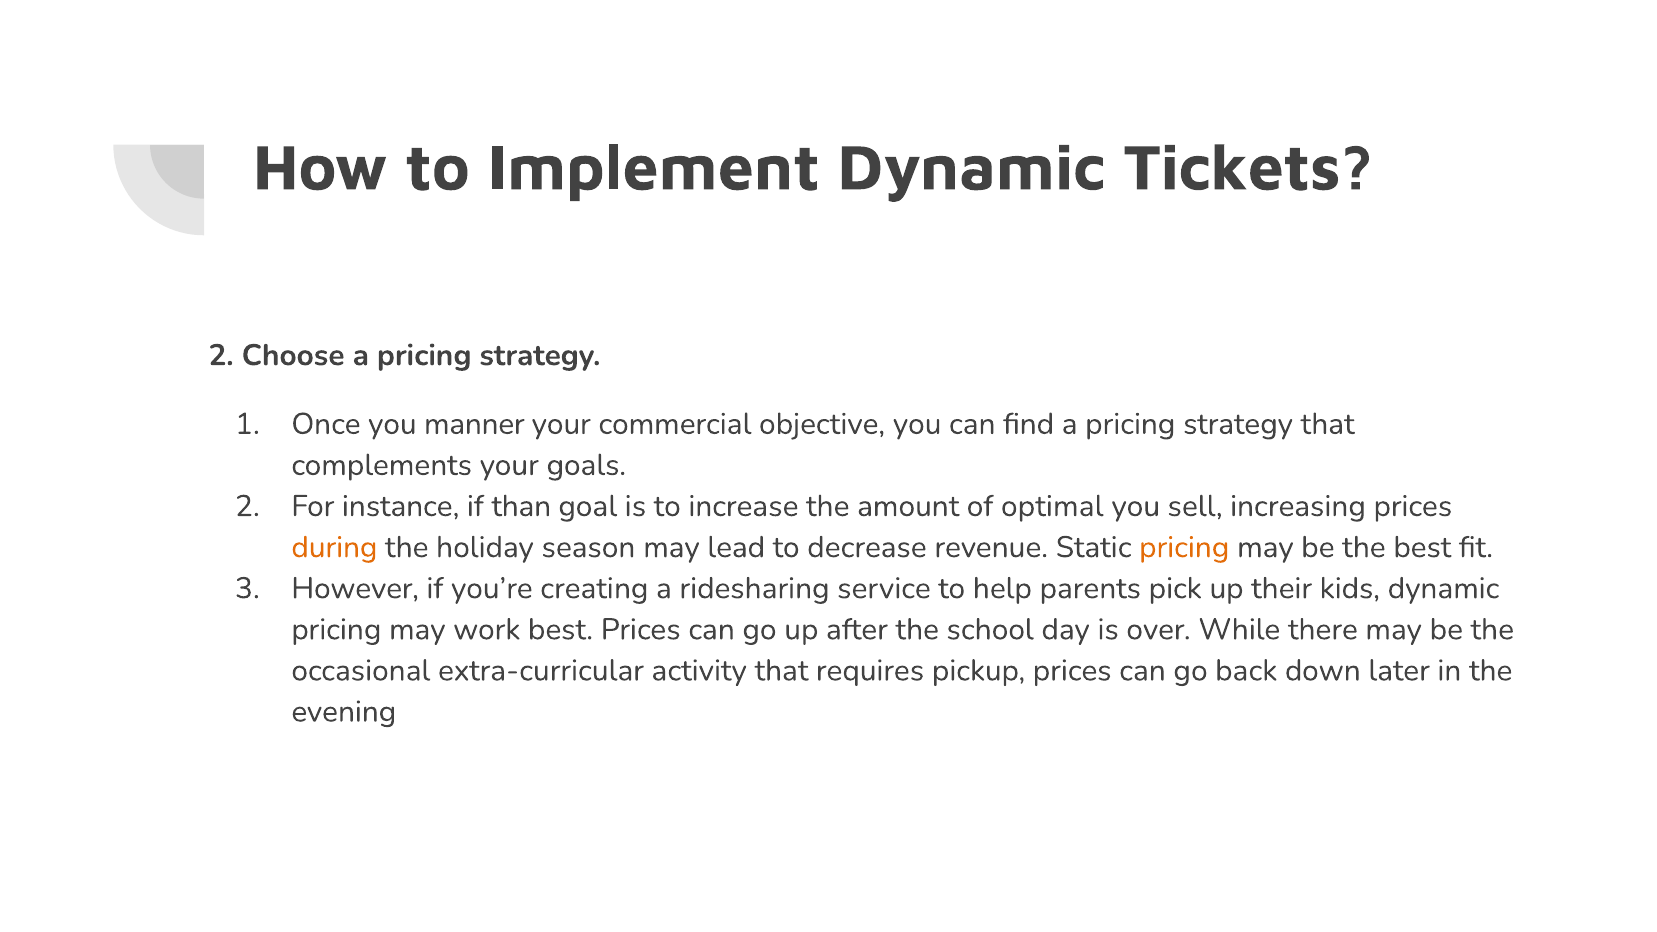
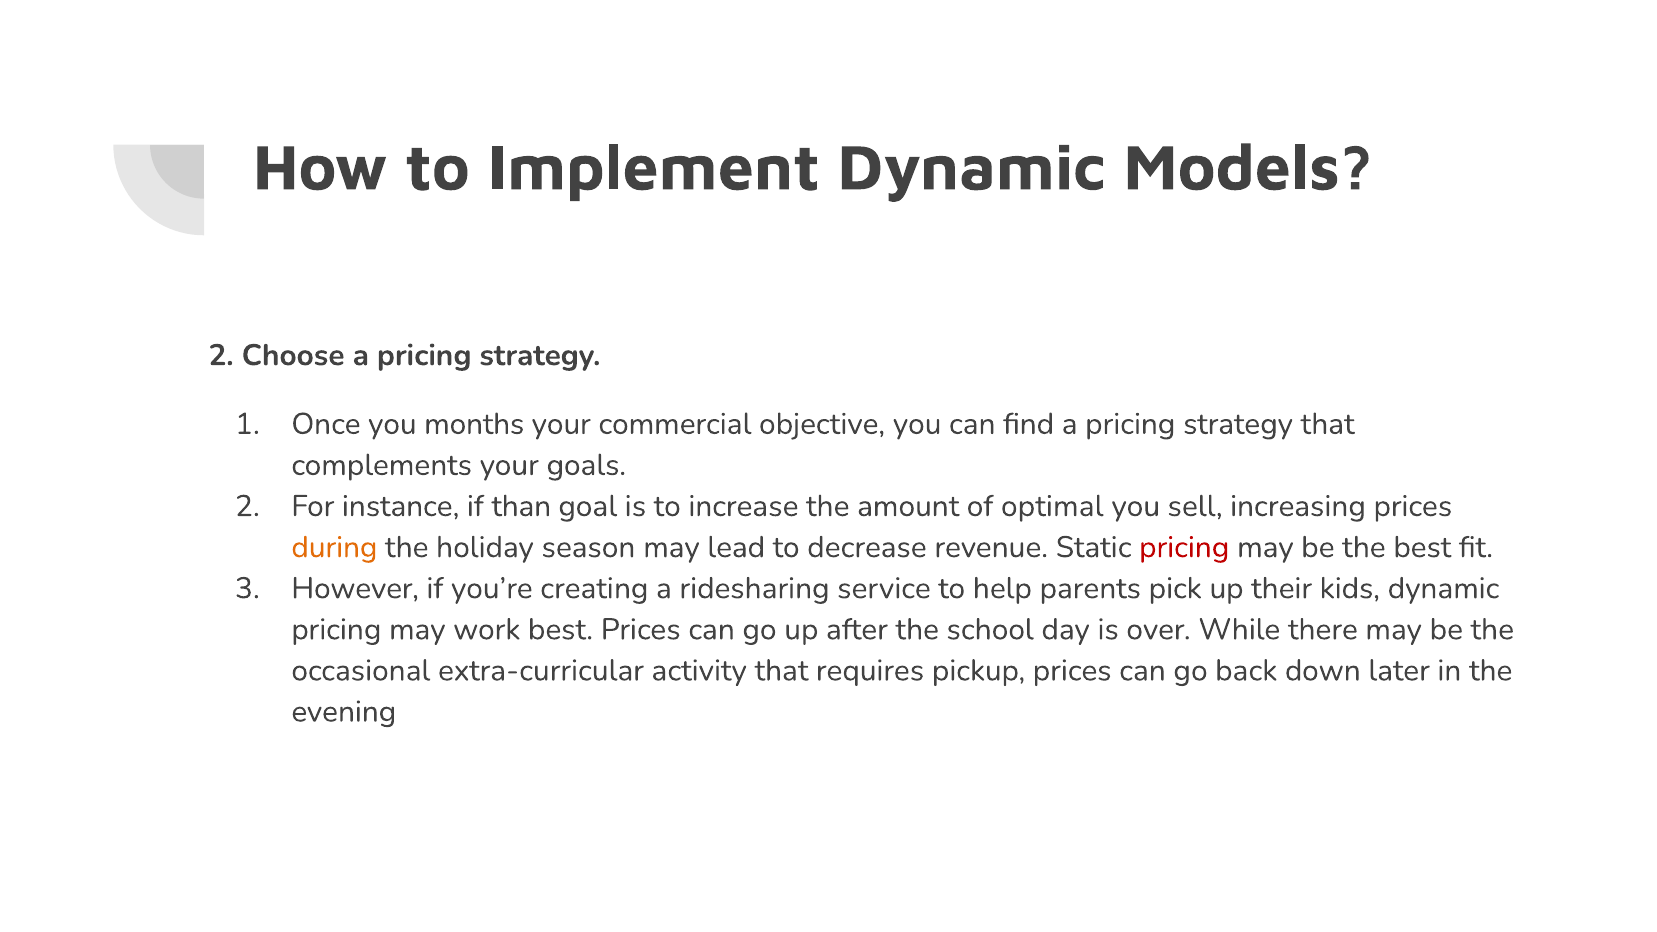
Tickets: Tickets -> Models (1248, 168)
manner: manner -> months (474, 424)
pricing colour: orange -> red (1184, 547)
